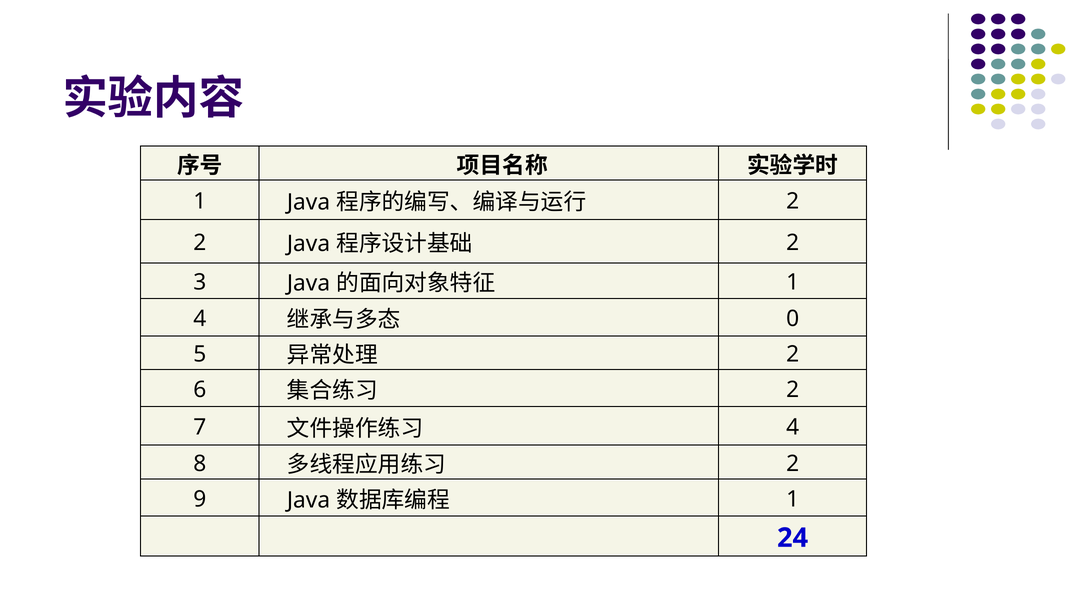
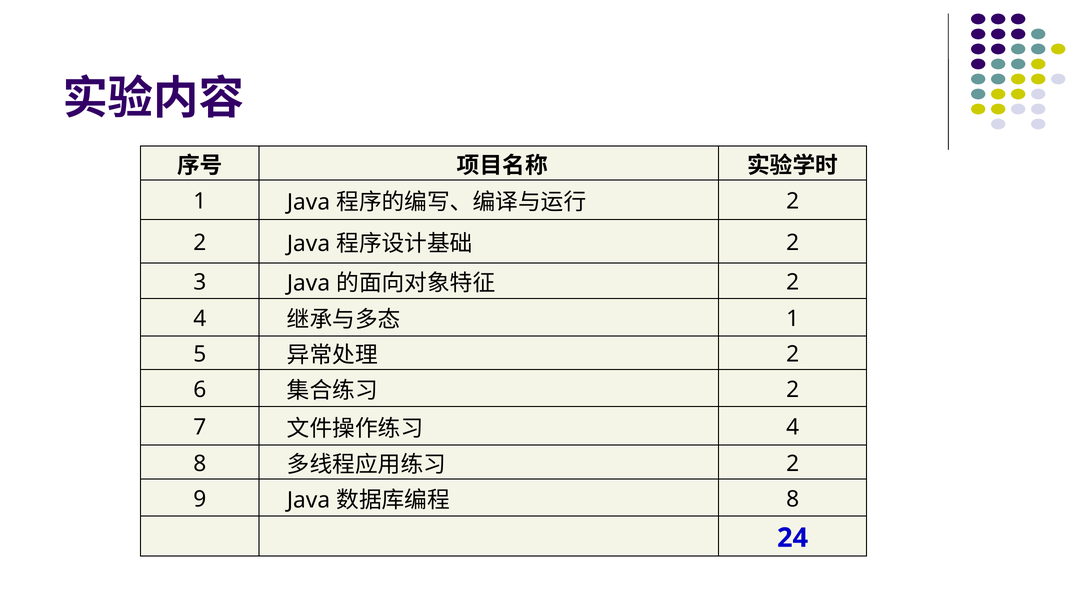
1: 1 -> 2 (793, 282)
0: 0 -> 1 (793, 319)
1: 1 -> 8 (793, 499)
